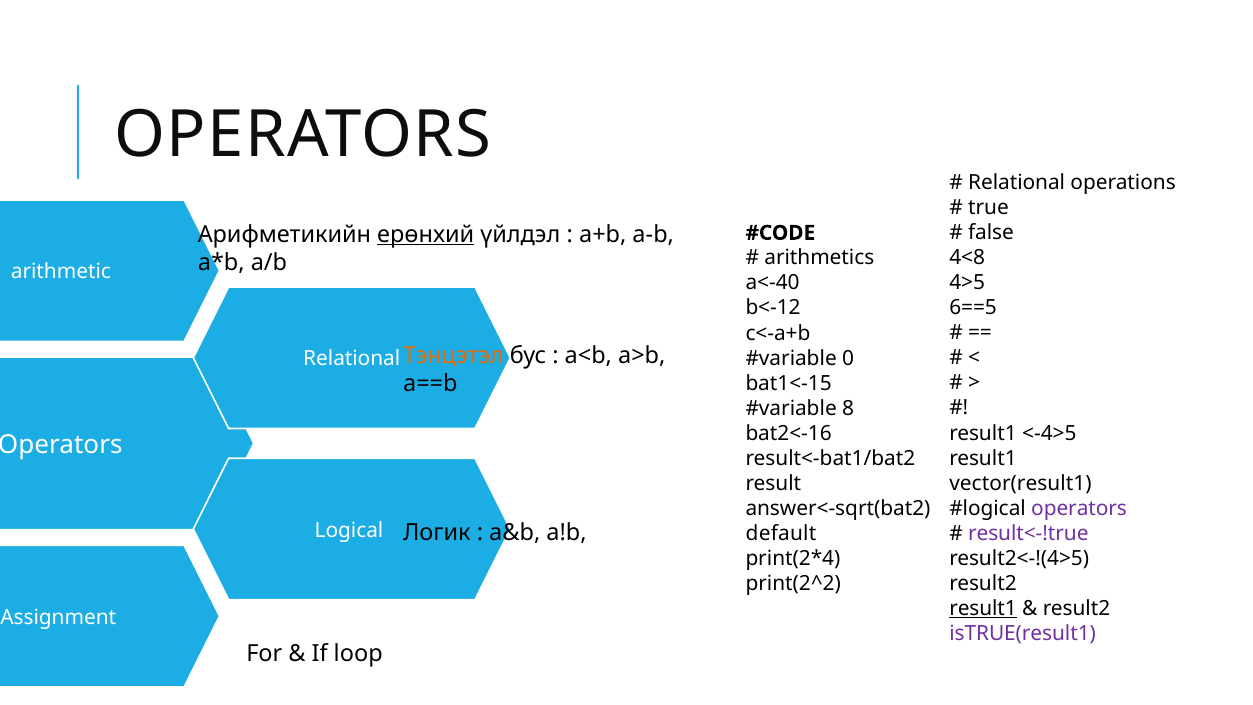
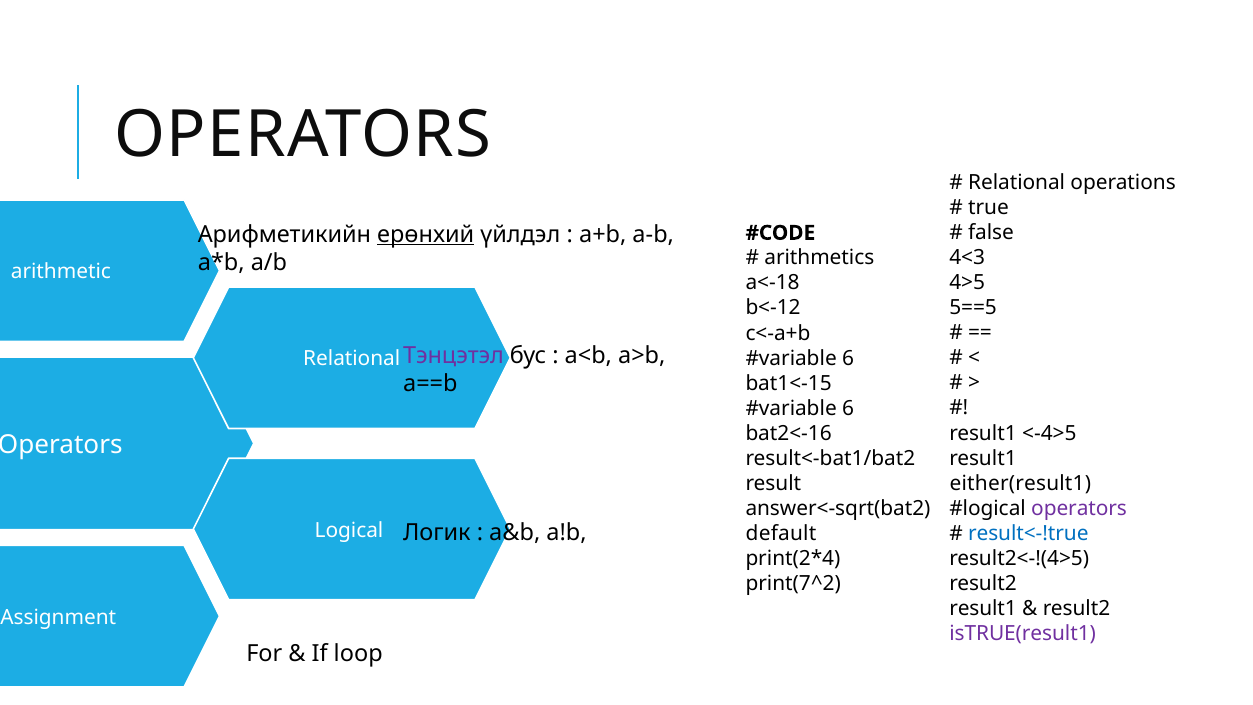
4<8: 4<8 -> 4<3 (967, 258)
a<-40: a<-40 -> a<-18 (773, 283)
6==5: 6==5 -> 5==5 (973, 308)
Тэнцэтэл colour: orange -> purple (454, 355)
0: 0 -> 6 (848, 358)
8: 8 -> 6 (848, 408)
vector(result1: vector(result1 -> either(result1 (1020, 483)
result<-!true colour: purple -> blue (1028, 533)
print(2^2: print(2^2 -> print(7^2 (793, 584)
result1 underline: present -> none (983, 608)
